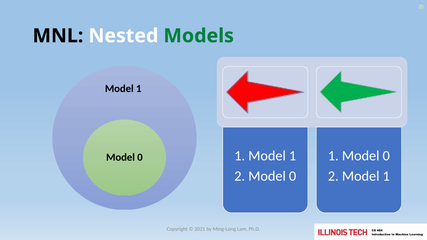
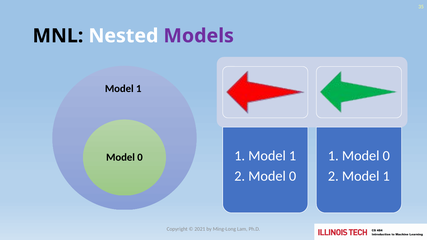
Models colour: green -> purple (199, 36)
